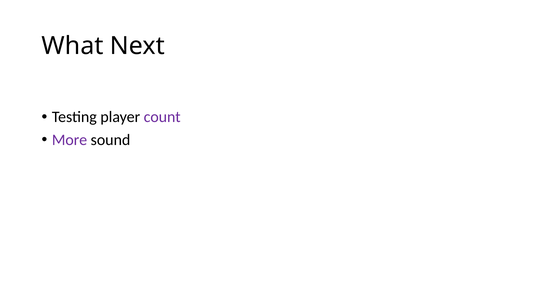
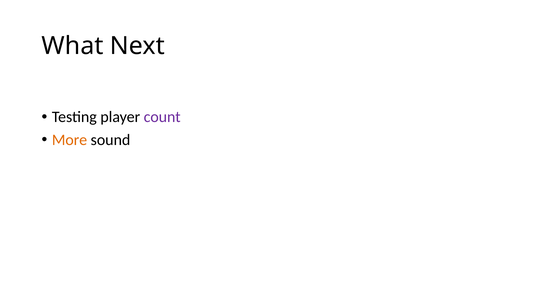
More colour: purple -> orange (69, 140)
